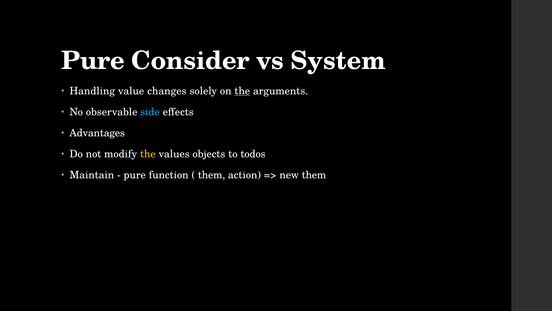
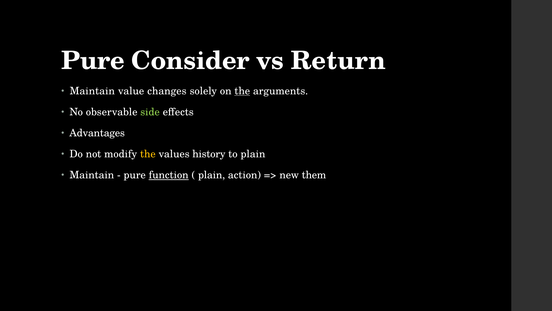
System: System -> Return (338, 61)
Handling: Handling -> Maintain (92, 91)
side colour: light blue -> light green (150, 112)
objects: objects -> history (209, 154)
to todos: todos -> plain (253, 154)
function underline: none -> present (169, 175)
them: them -> plain (212, 175)
